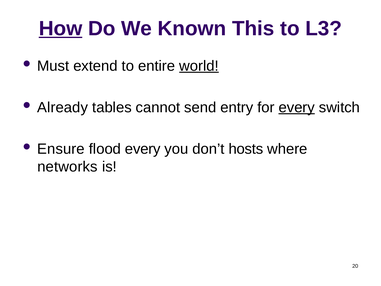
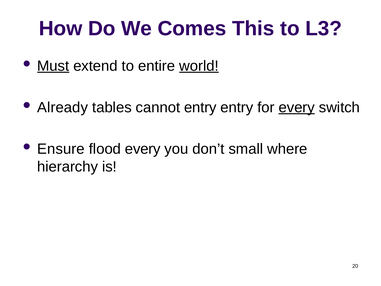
How underline: present -> none (61, 28)
Known: Known -> Comes (192, 28)
Must underline: none -> present (53, 66)
cannot send: send -> entry (200, 107)
hosts: hosts -> small (246, 149)
networks: networks -> hierarchy (68, 167)
